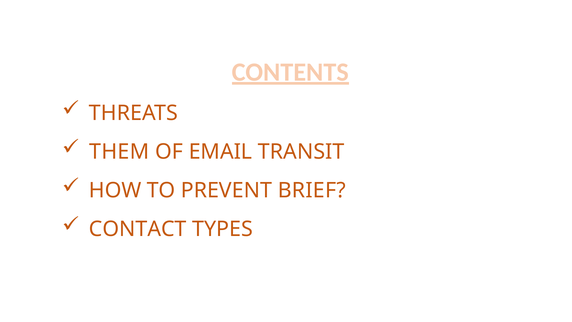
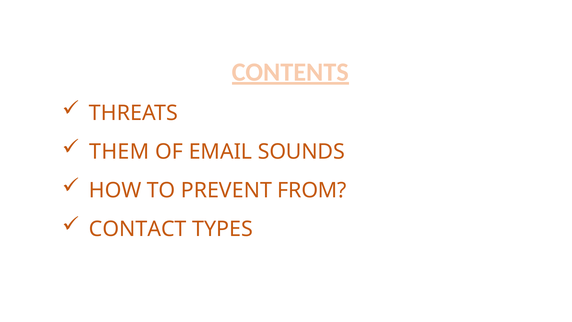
TRANSIT: TRANSIT -> SOUNDS (301, 152)
BRIEF: BRIEF -> FROM (312, 190)
